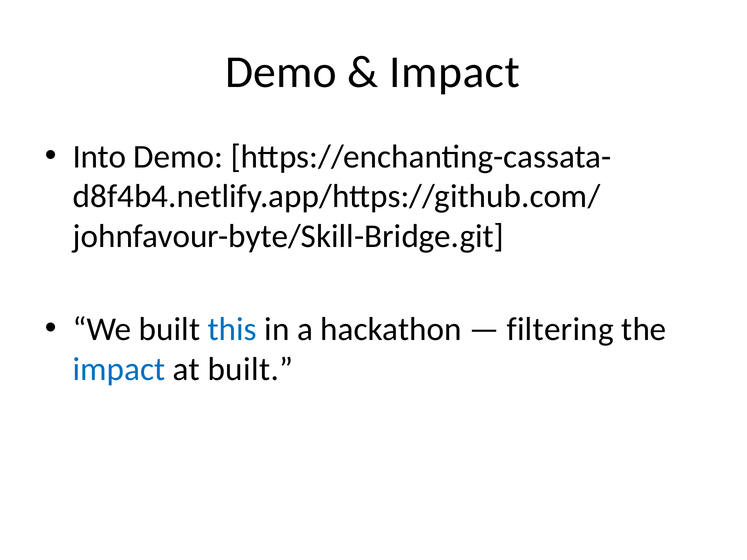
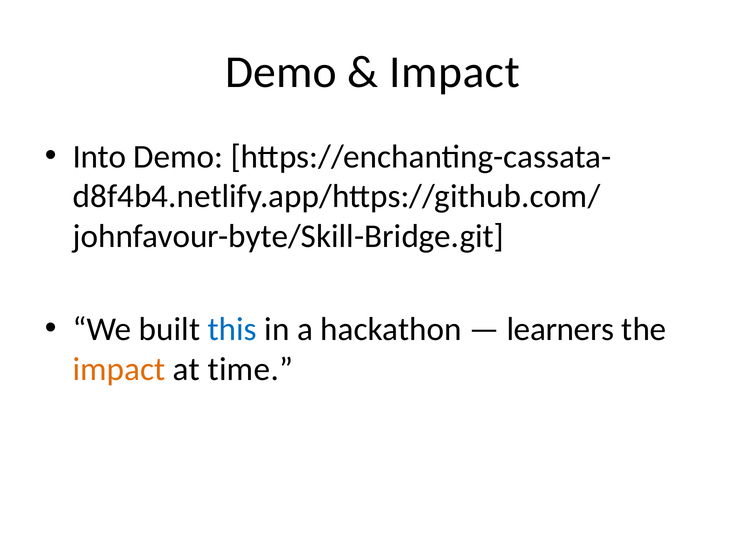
filtering: filtering -> learners (560, 329)
impact colour: blue -> orange (119, 369)
at built: built -> time (250, 369)
